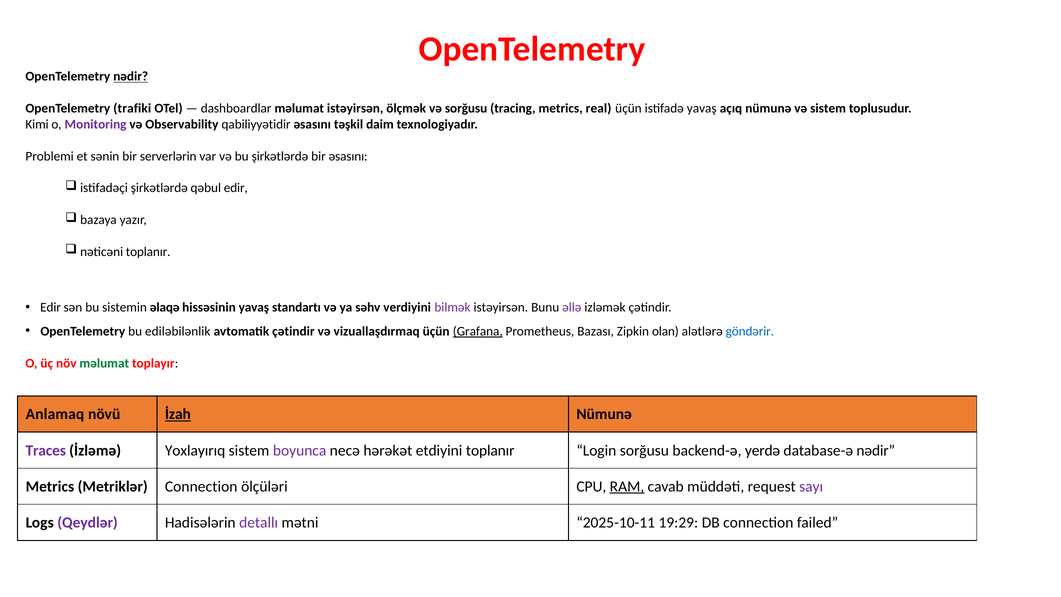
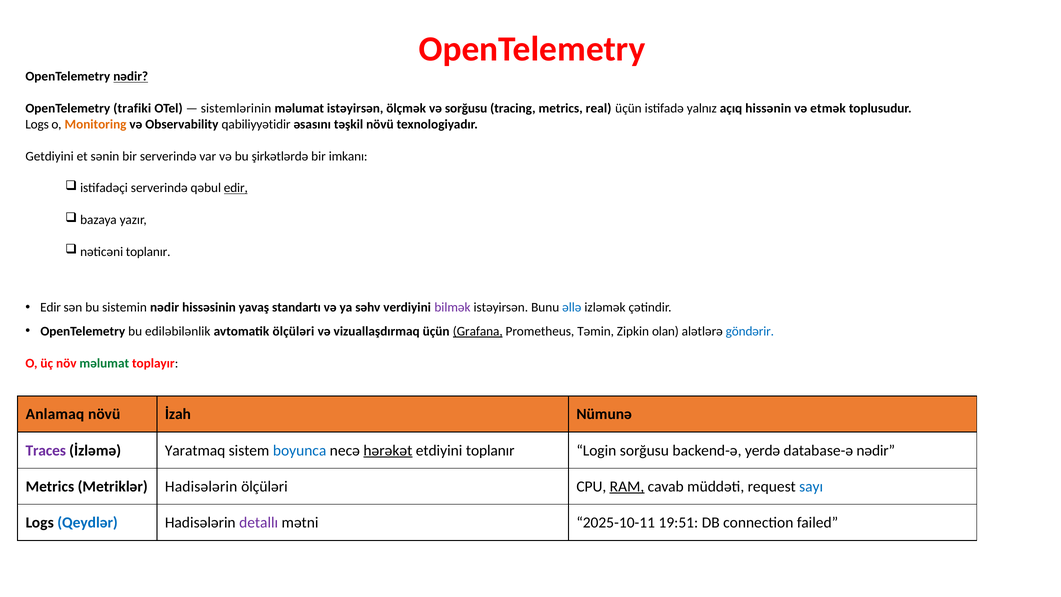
dashboardlar: dashboardlar -> sistemlərinin (236, 108)
istifadə yavaş: yavaş -> yalnız (702, 108)
açıq nümunə: nümunə -> hissənin (768, 108)
və sistem: sistem -> etmək (828, 108)
Kimi: Kimi -> Logs (37, 124)
Monitoring colour: purple -> orange (96, 124)
təşkil daim: daim -> növü (380, 124)
Problemi: Problemi -> Getdiyini (50, 156)
bir serverlərin: serverlərin -> serverində (168, 156)
bir əsasını: əsasını -> imkanı (348, 156)
şirkətlərdə: şirkətlərdə -> serverində (159, 188)
edir underline: none -> present (236, 188)
sistemin əlaqə: əlaqə -> nədir (165, 307)
əllə colour: purple -> blue (572, 307)
avtomatik çətindir: çətindir -> ölçüləri (293, 331)
Bazası: Bazası -> Təmin (596, 331)
İzah underline: present -> none (178, 414)
Yoxlayırıq: Yoxlayırıq -> Yaratmaq (195, 450)
boyunca colour: purple -> blue (300, 450)
hərəkət underline: none -> present (388, 450)
Metriklər Connection: Connection -> Hadisələrin (201, 486)
sayı colour: purple -> blue (811, 486)
Qeydlər colour: purple -> blue (88, 522)
19:29: 19:29 -> 19:51 (678, 522)
